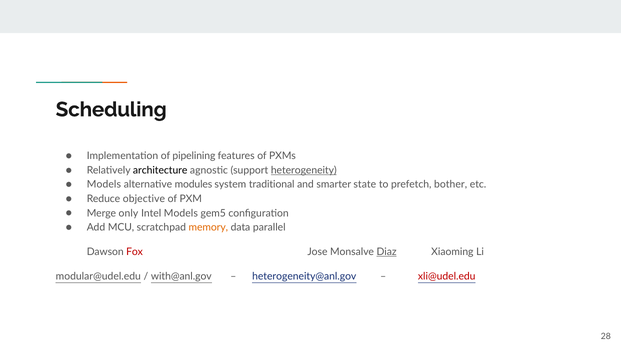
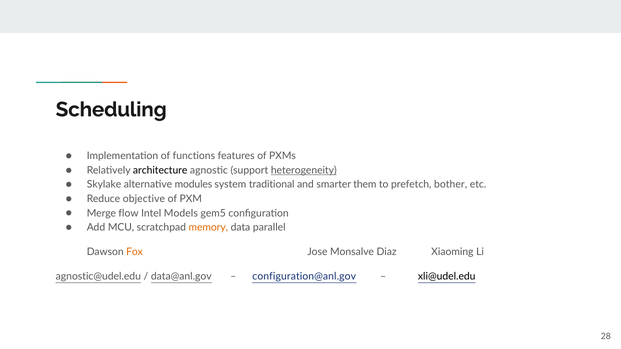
pipelining: pipelining -> functions (194, 156)
Models: Models -> Skylake (104, 185)
state: state -> them (365, 185)
only: only -> flow (128, 213)
Fox colour: red -> orange (135, 252)
Diaz underline: present -> none (387, 252)
modular@udel.edu: modular@udel.edu -> agnostic@udel.edu (98, 277)
with@anl.gov: with@anl.gov -> data@anl.gov (181, 277)
heterogeneity@anl.gov: heterogeneity@anl.gov -> configuration@anl.gov (304, 277)
xli@udel.edu colour: red -> black (447, 277)
